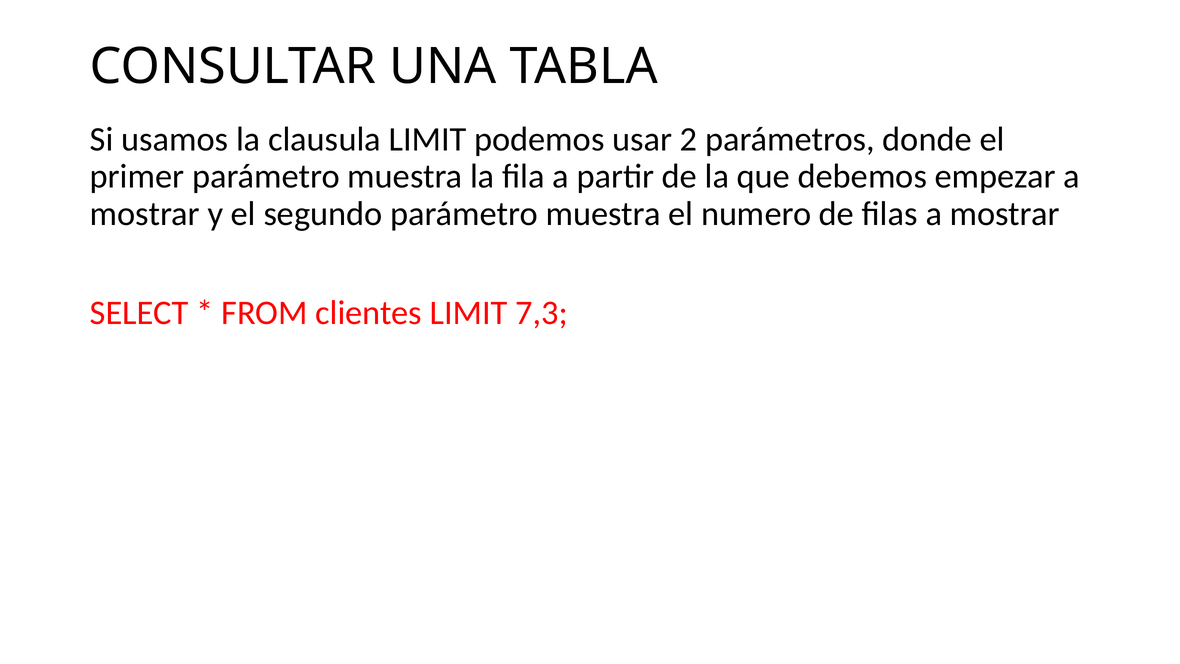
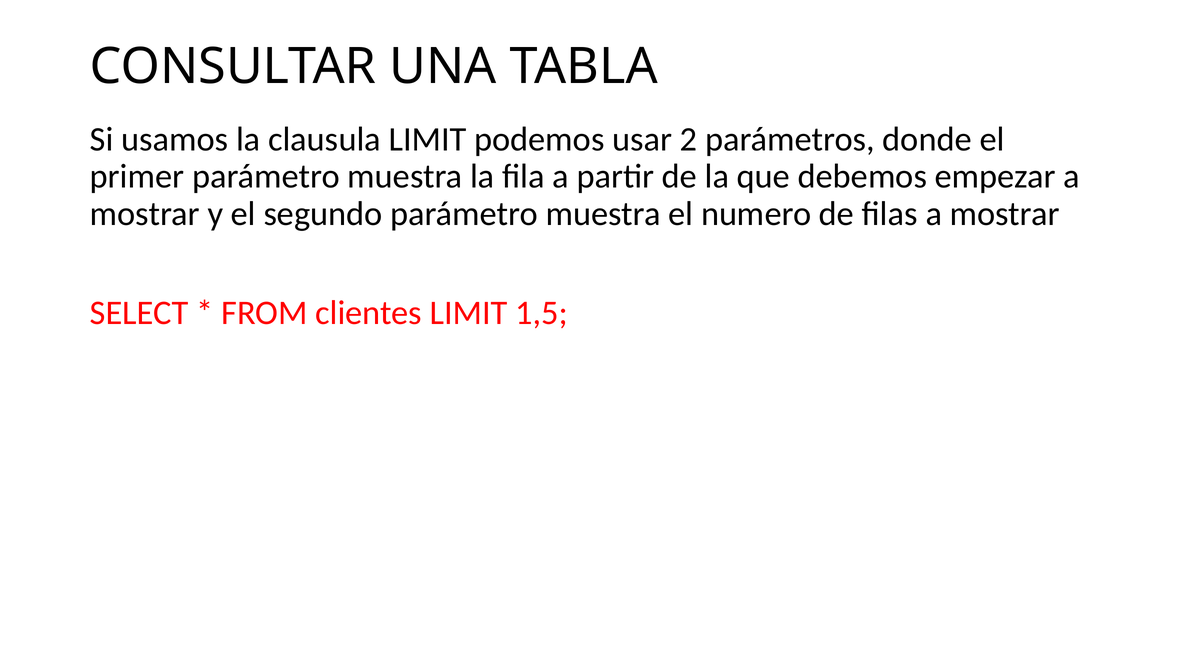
7,3: 7,3 -> 1,5 (542, 313)
